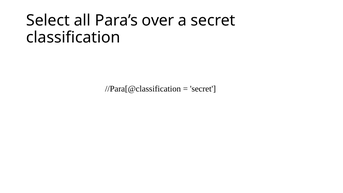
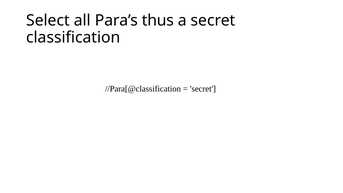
over: over -> thus (158, 20)
